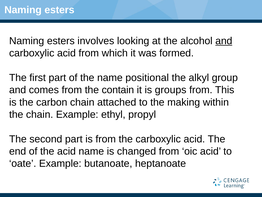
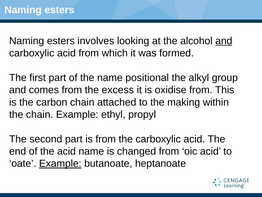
contain: contain -> excess (118, 90)
groups: groups -> oxidise (171, 90)
Example underline: none -> present (60, 163)
